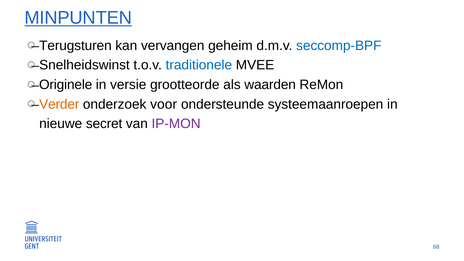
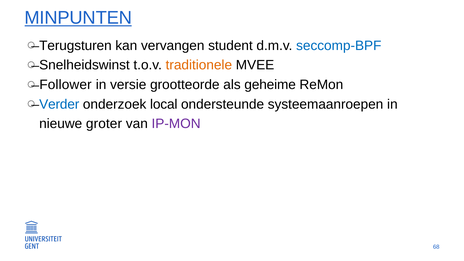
geheim: geheim -> student (230, 46)
traditionele colour: blue -> orange (199, 65)
Originele: Originele -> Follower (66, 85)
waarden: waarden -> geheime (270, 85)
Verder colour: orange -> blue (59, 104)
voor: voor -> local (164, 104)
secret: secret -> groter (104, 124)
